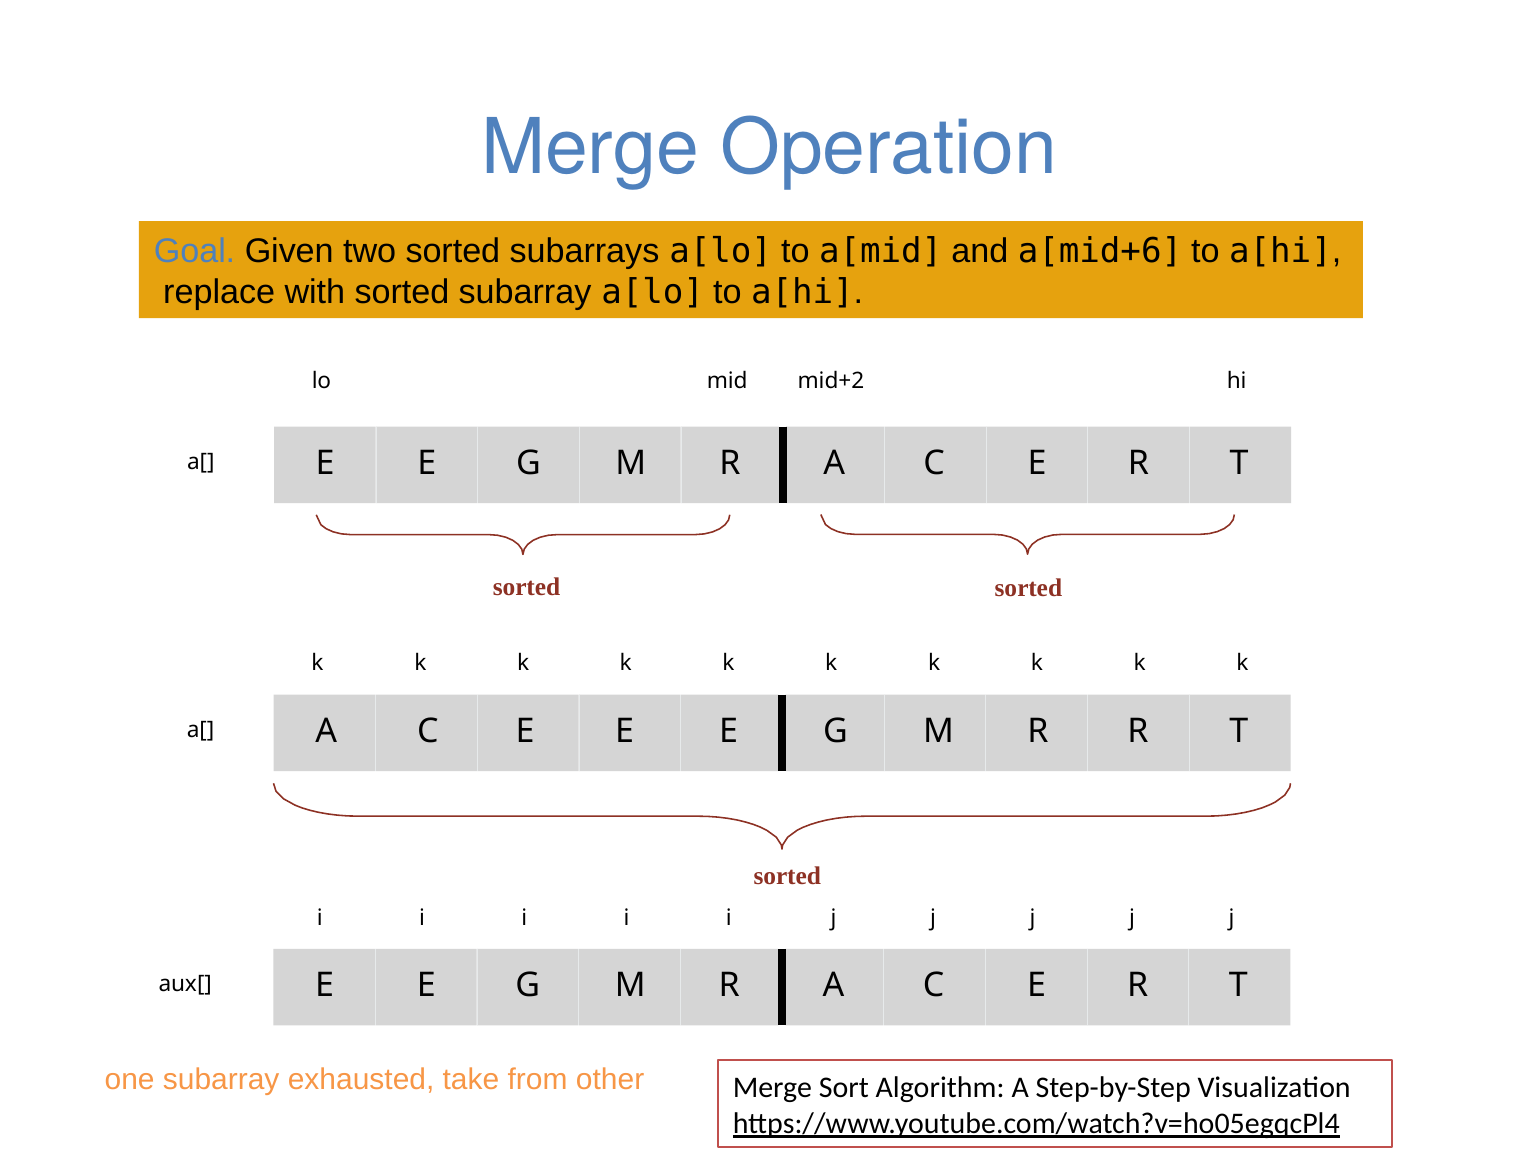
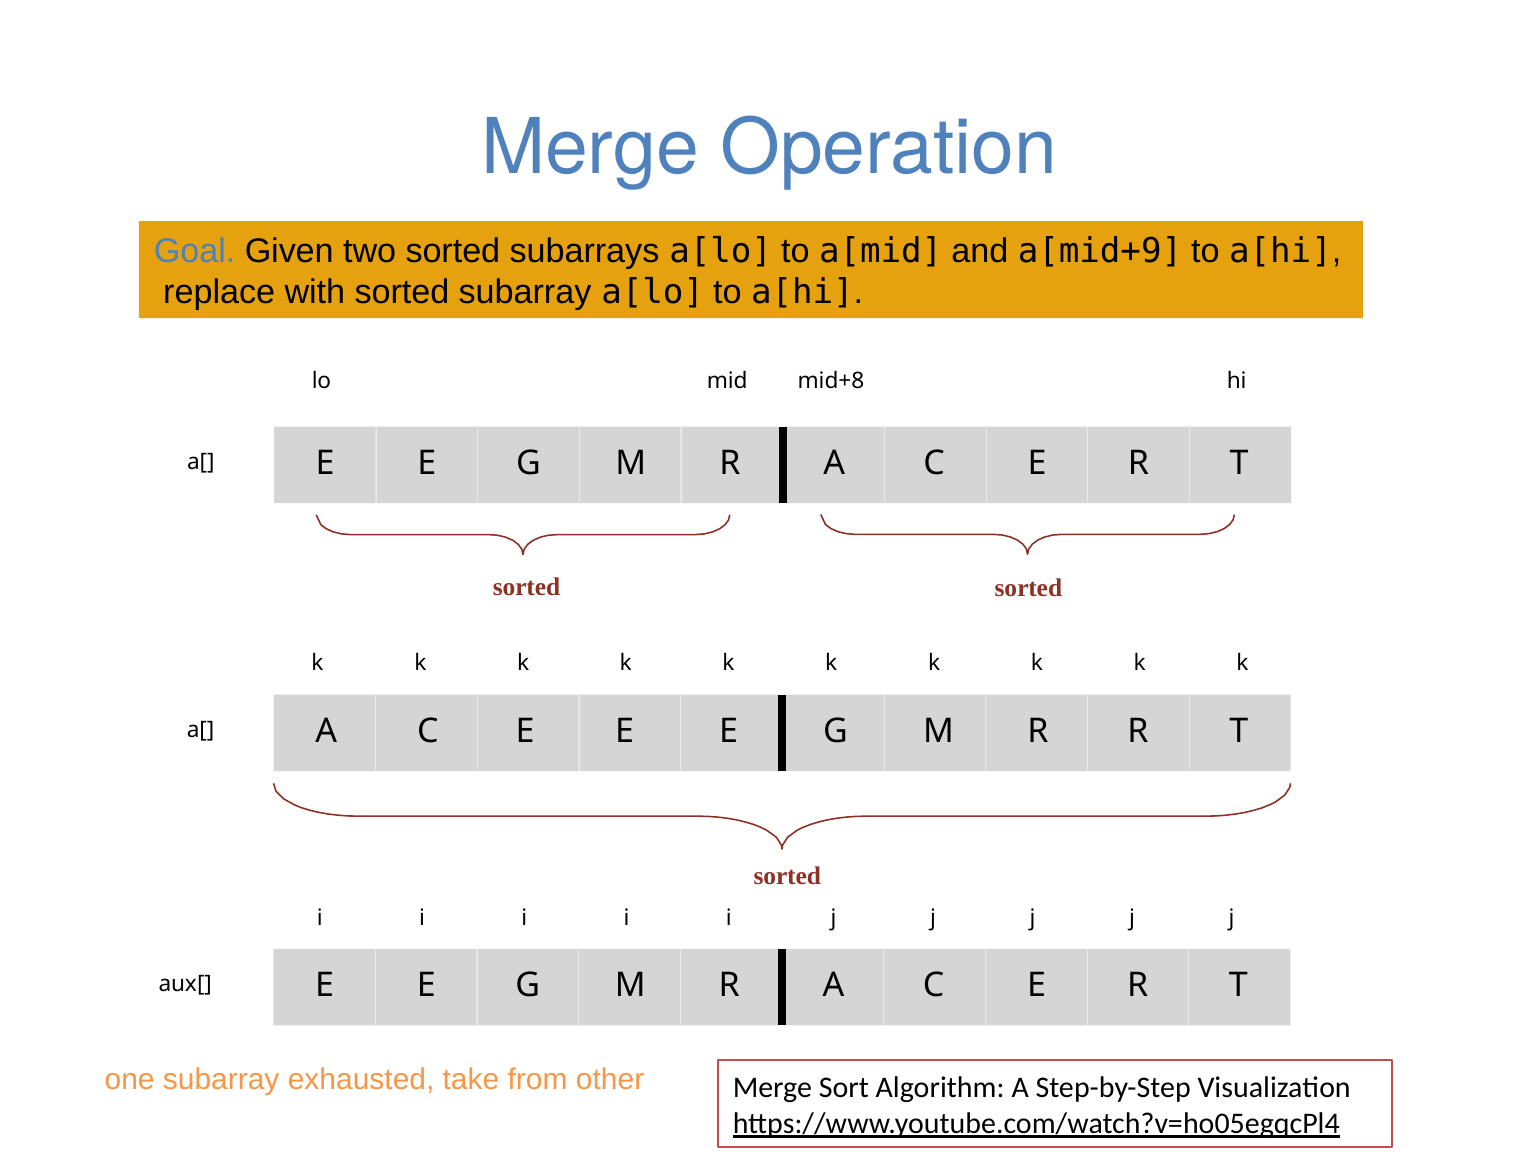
a[mid+6: a[mid+6 -> a[mid+9 (1100, 252)
mid+2: mid+2 -> mid+8 (831, 381)
